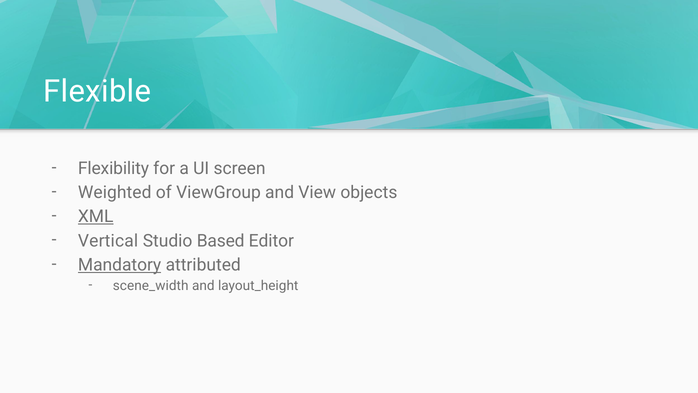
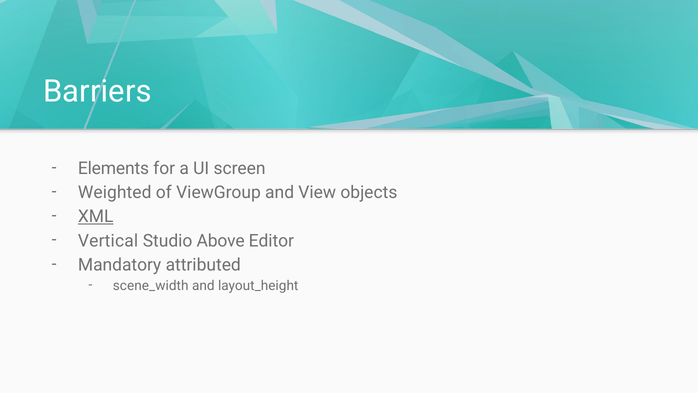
Flexible: Flexible -> Barriers (97, 92)
Flexibility: Flexibility -> Elements (113, 168)
Based: Based -> Above (221, 241)
Mandatory underline: present -> none (120, 265)
